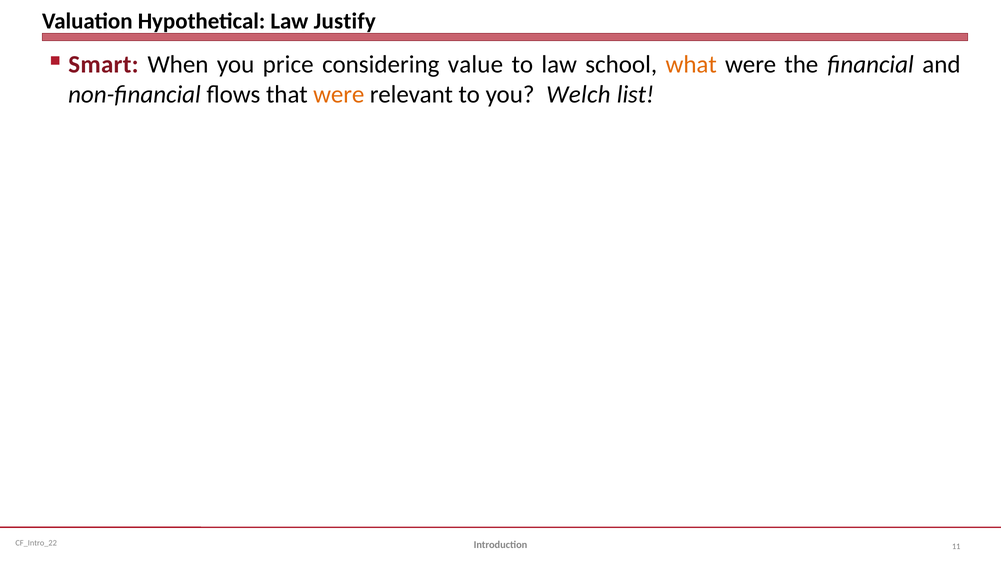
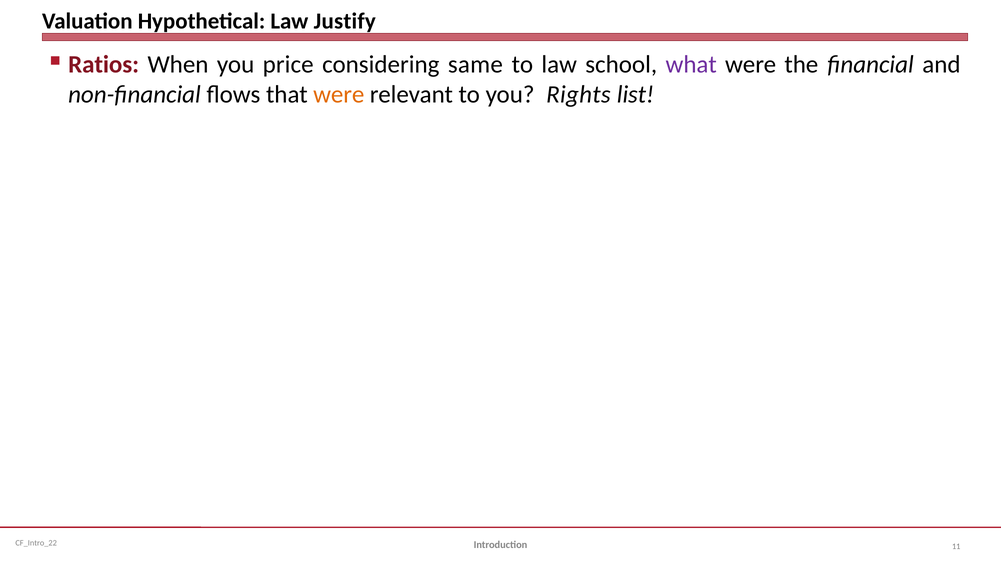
Smart: Smart -> Ratios (104, 64)
value: value -> same (475, 64)
what colour: orange -> purple (691, 64)
Welch: Welch -> Rights (578, 94)
